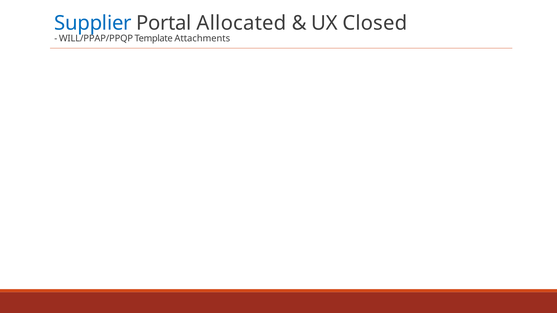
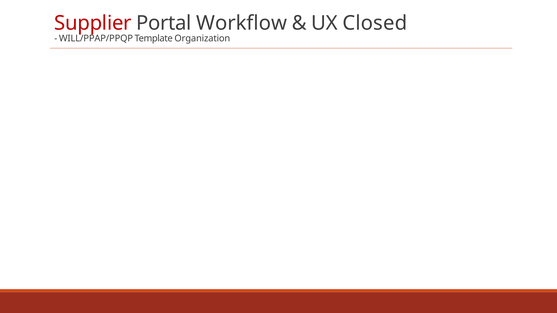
Supplier colour: blue -> red (93, 23)
Allocated: Allocated -> Workflow (242, 23)
Attachments: Attachments -> Organization (202, 38)
